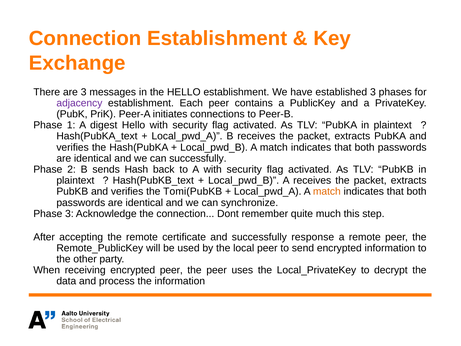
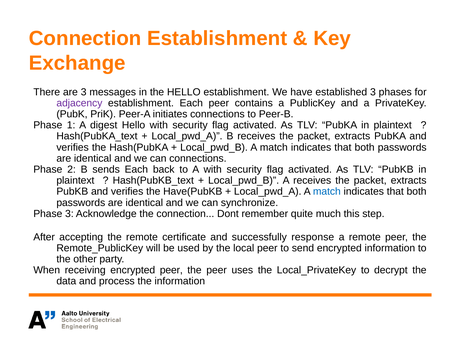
can successfully: successfully -> connections (198, 158)
sends Hash: Hash -> Each (136, 169)
Tomi(PubKB: Tomi(PubKB -> Have(PubKB (193, 191)
match colour: orange -> blue (327, 191)
